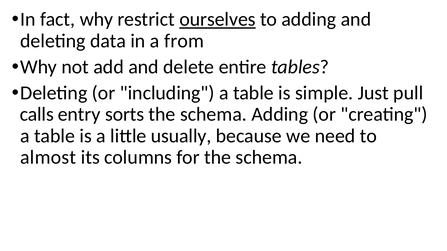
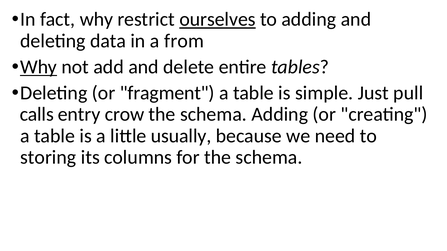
Why underline: none -> present (39, 67)
including: including -> fragment (167, 93)
sorts: sorts -> crow (125, 115)
almost: almost -> storing (48, 158)
